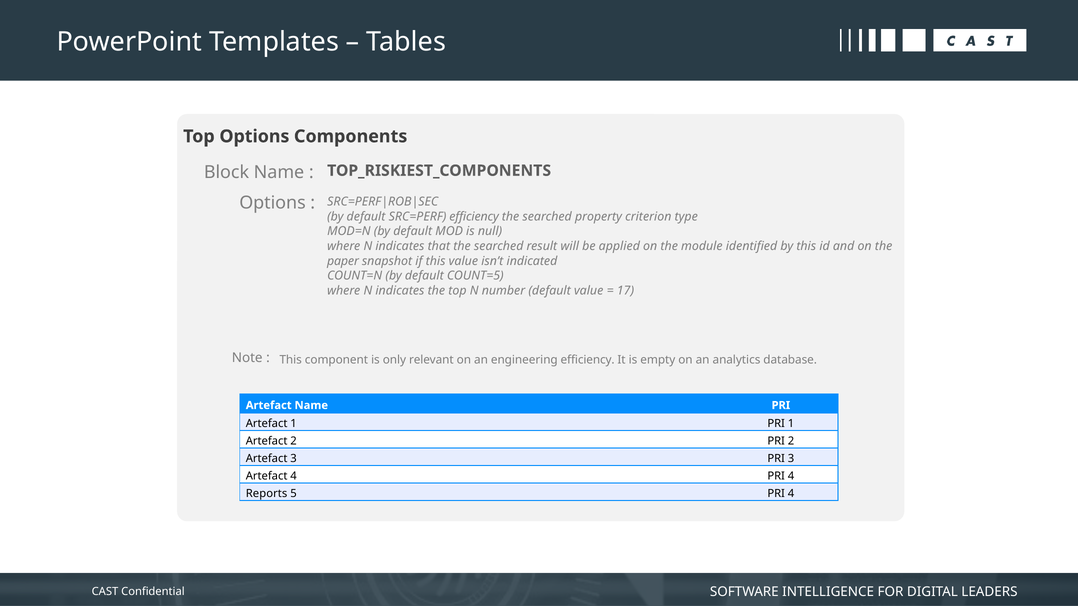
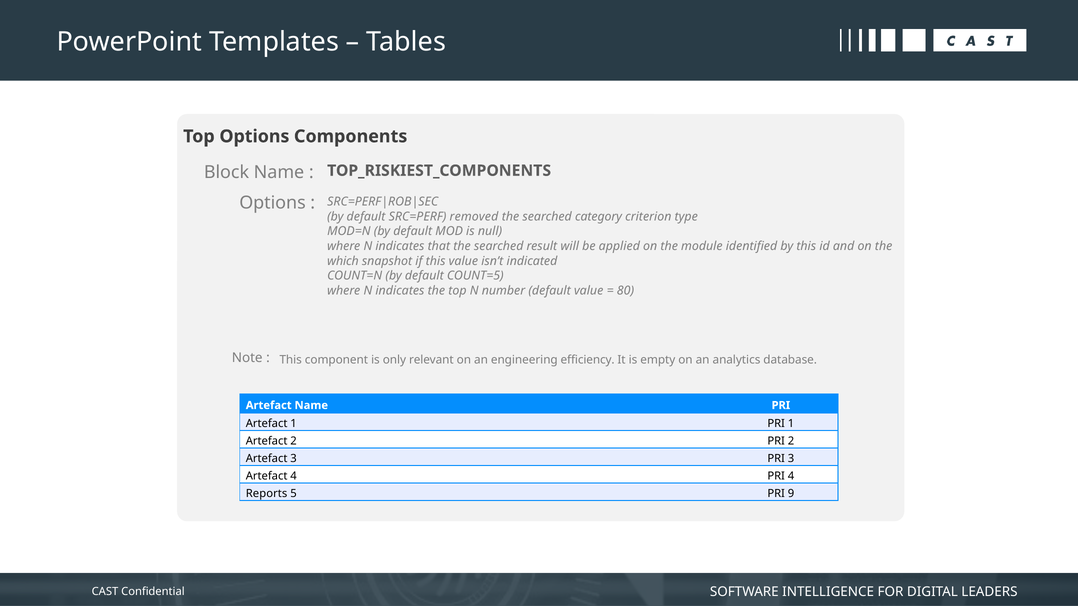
SRC=PERF efficiency: efficiency -> removed (474, 217)
property: property -> category (599, 217)
paper: paper -> which (343, 261)
17: 17 -> 80 (626, 291)
5 PRI 4: 4 -> 9 (791, 494)
